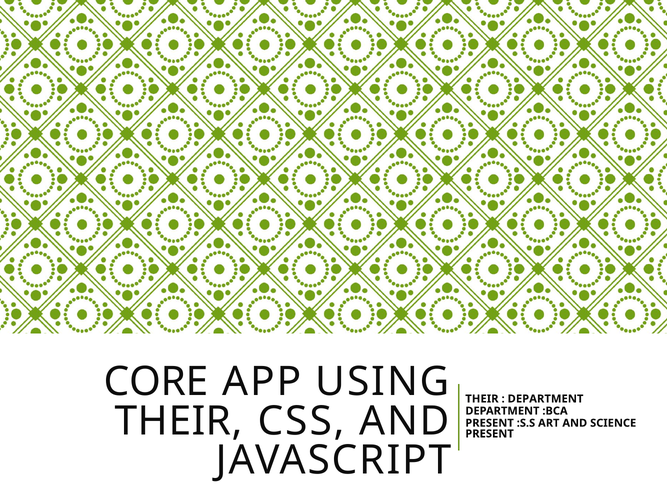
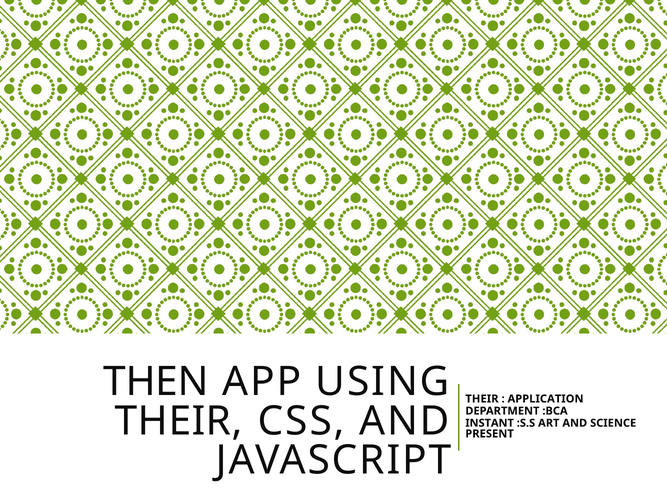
CORE: CORE -> THEN (156, 382)
DEPARTMENT: DEPARTMENT -> APPLICATION (546, 399)
PRESENT: PRESENT -> INSTANT (490, 423)
